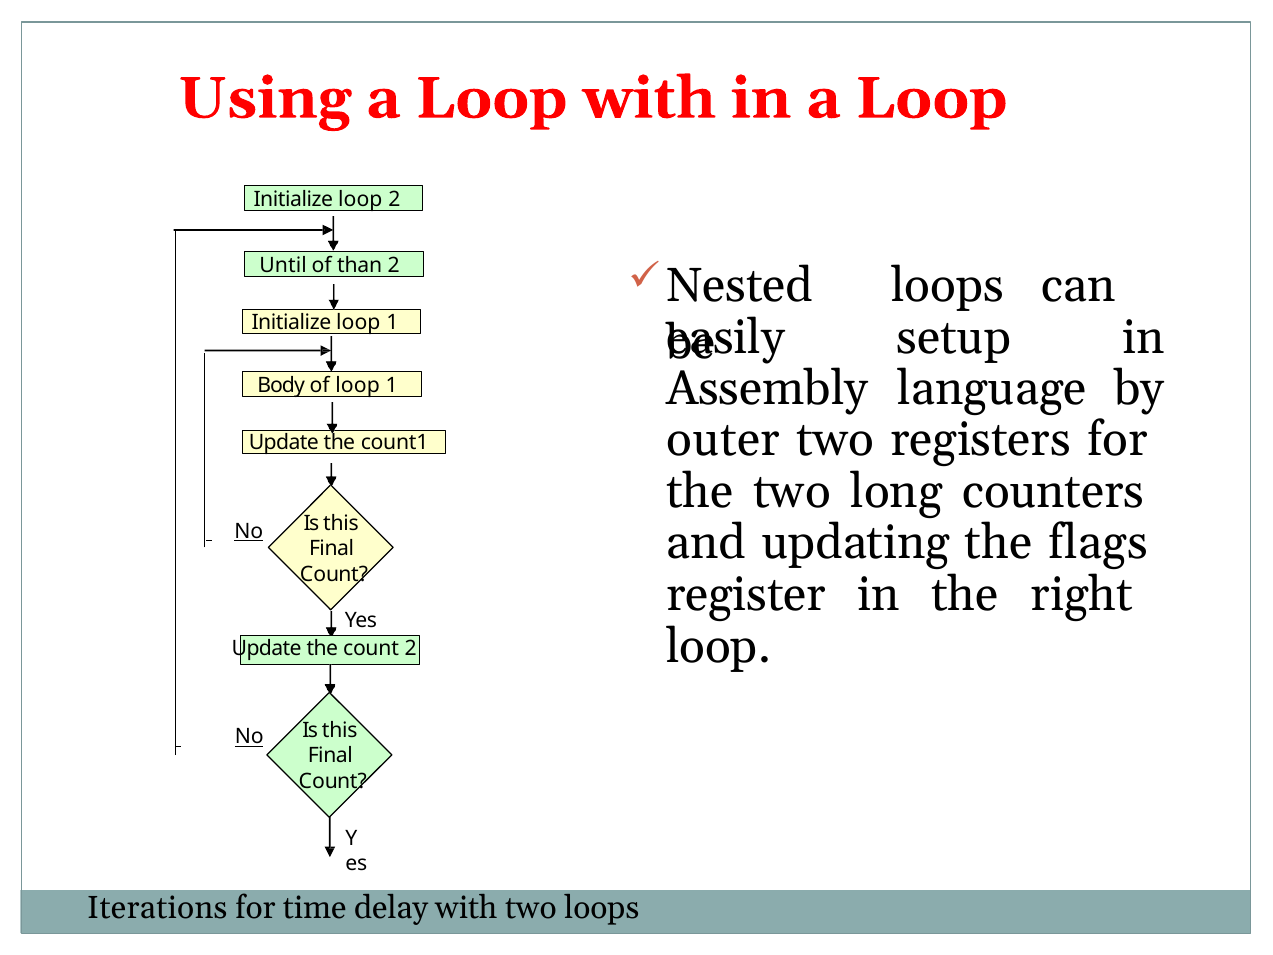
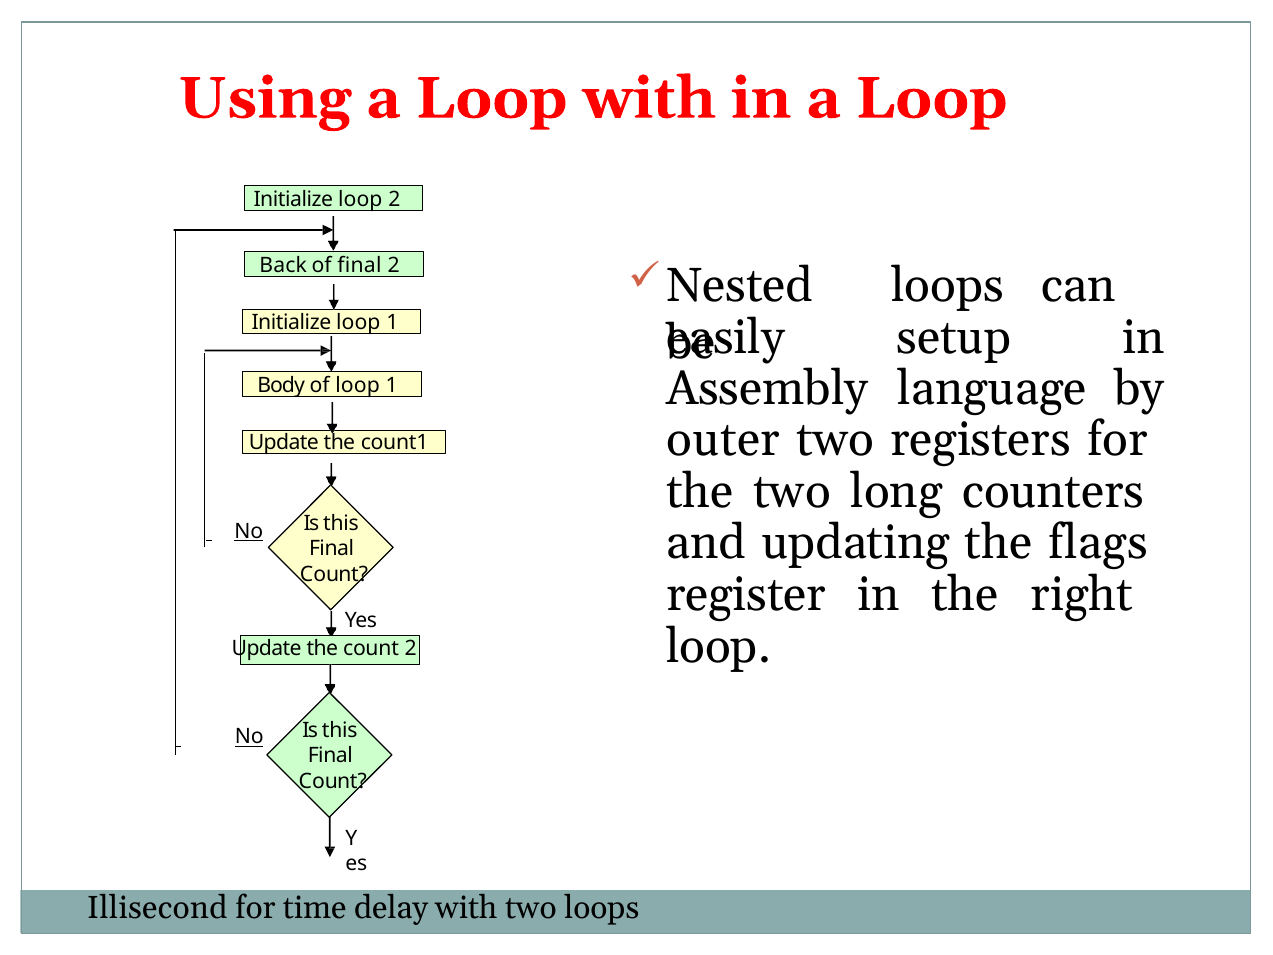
Until: Until -> Back (283, 265)
of than: than -> final (359, 265)
Iterations: Iterations -> Illisecond (157, 908)
